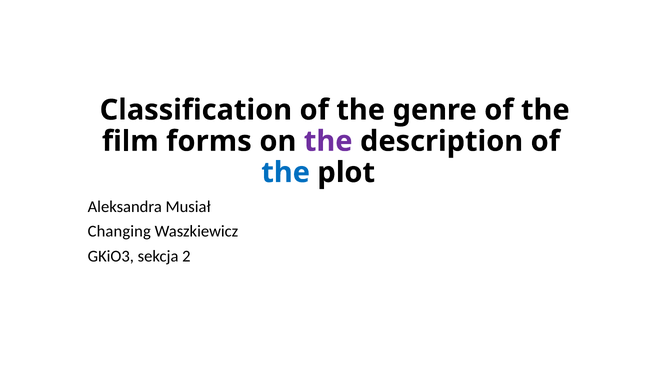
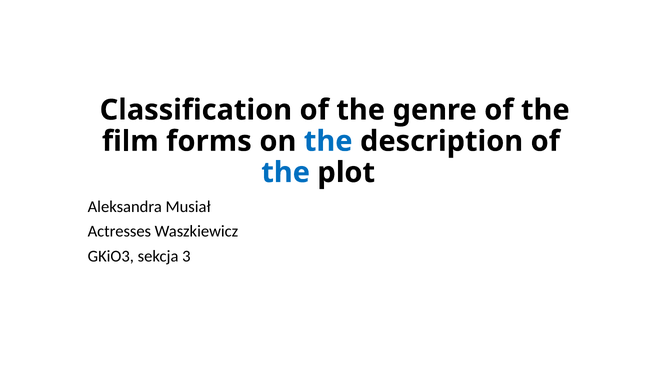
the colour: purple -> blue (328, 141)
Changing: Changing -> Actresses (119, 232)
2: 2 -> 3 (186, 256)
